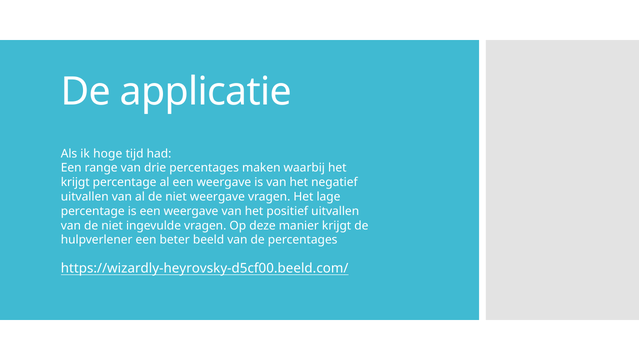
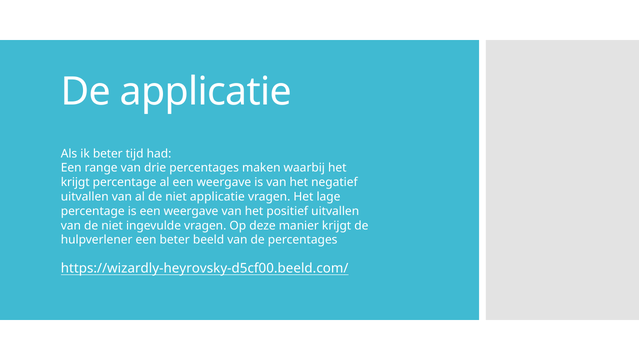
ik hoge: hoge -> beter (108, 153)
niet weergave: weergave -> applicatie (217, 197)
